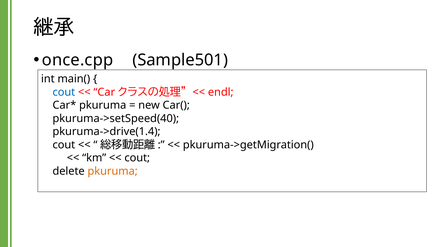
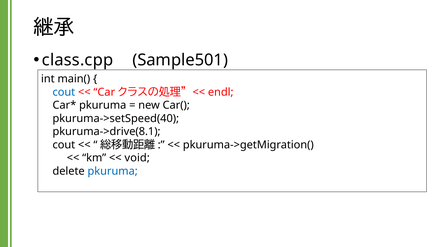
once.cpp: once.cpp -> class.cpp (78, 60)
pkuruma->drive(1.4: pkuruma->drive(1.4 -> pkuruma->drive(8.1 (107, 132)
cout: cout -> void (137, 158)
pkuruma colour: orange -> blue (113, 171)
